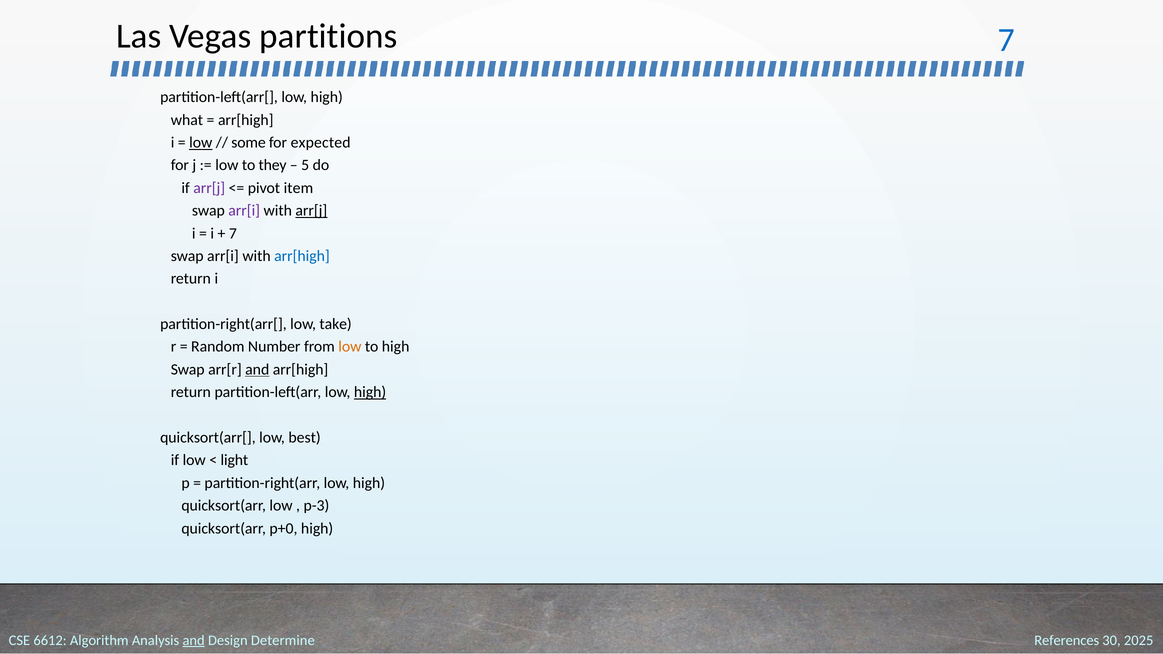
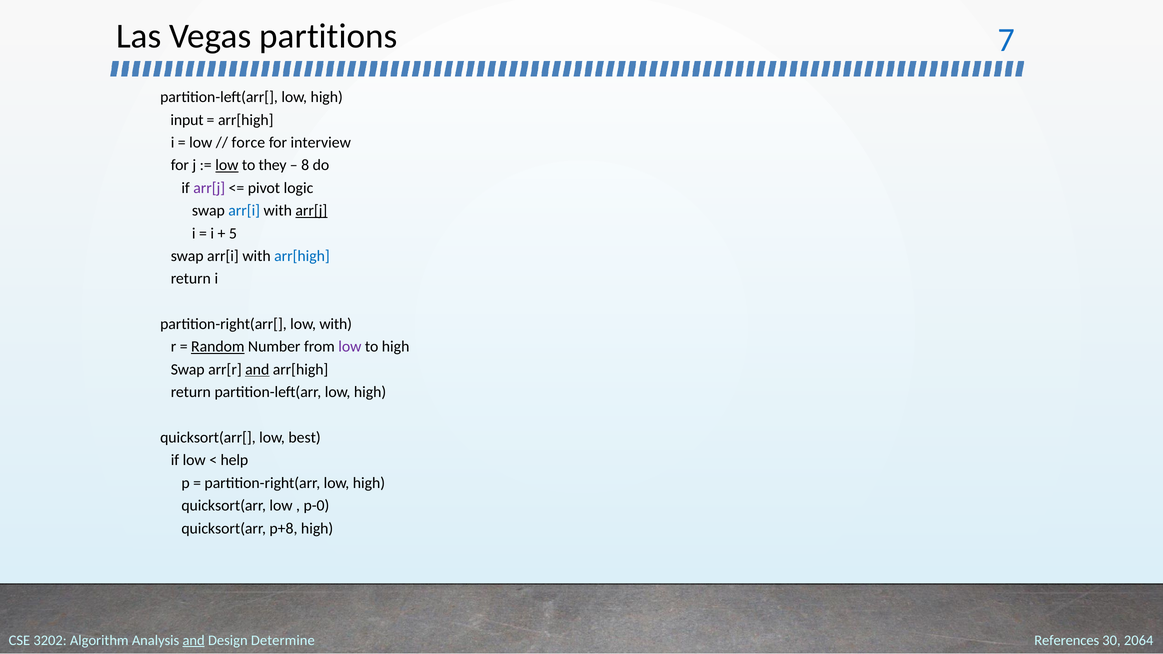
what: what -> input (187, 120)
low underline: present -> none (201, 143)
some: some -> force (248, 143)
expected: expected -> interview (321, 143)
low underline: none -> present (227, 165)
5: 5 -> 8 (305, 165)
item: item -> logic (298, 188)
arr[i colour: purple -> blue (244, 211)
7: 7 -> 5 (233, 233)
low take: take -> with (336, 324)
Random underline: none -> present (218, 347)
low colour: orange -> purple (350, 347)
high underline: present -> none (370, 392)
light: light -> help (234, 460)
p-3: p-3 -> p-0 (316, 506)
p+0: p+0 -> p+8 (283, 528)
6612: 6612 -> 3202 (50, 640)
2025: 2025 -> 2064 (1139, 640)
